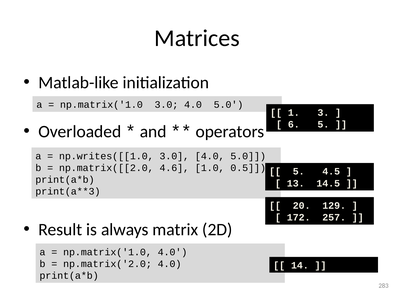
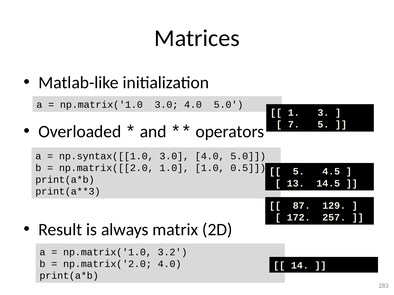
6: 6 -> 7 (294, 125)
np.writes([[1.0: np.writes([[1.0 -> np.syntax([[1.0 (106, 156)
np.matrix([[2.0 4.6: 4.6 -> 1.0 (174, 168)
20: 20 -> 87 (302, 206)
np.matrix('1.0 4.0: 4.0 -> 3.2 (172, 252)
